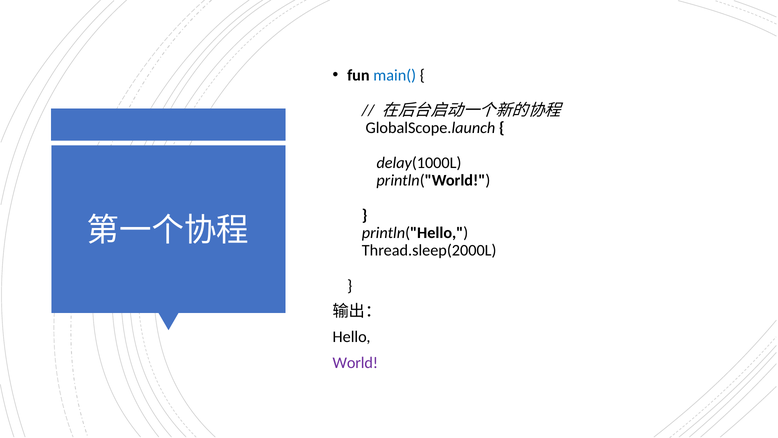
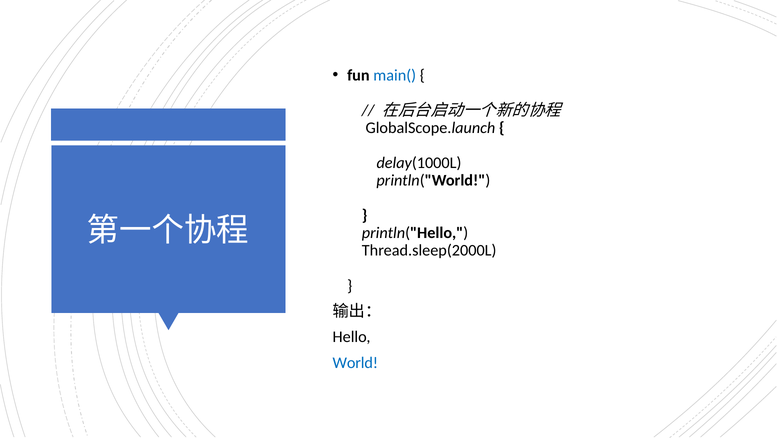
World colour: purple -> blue (355, 362)
